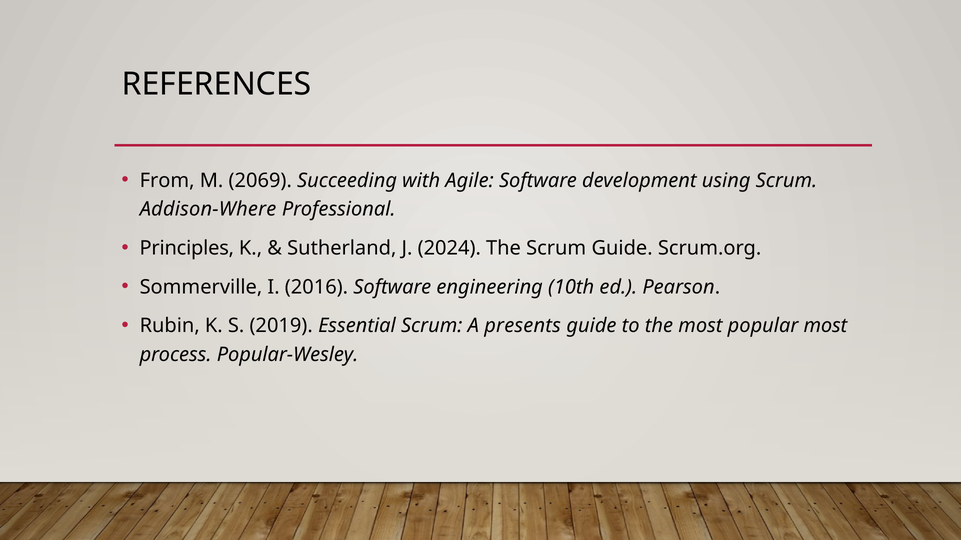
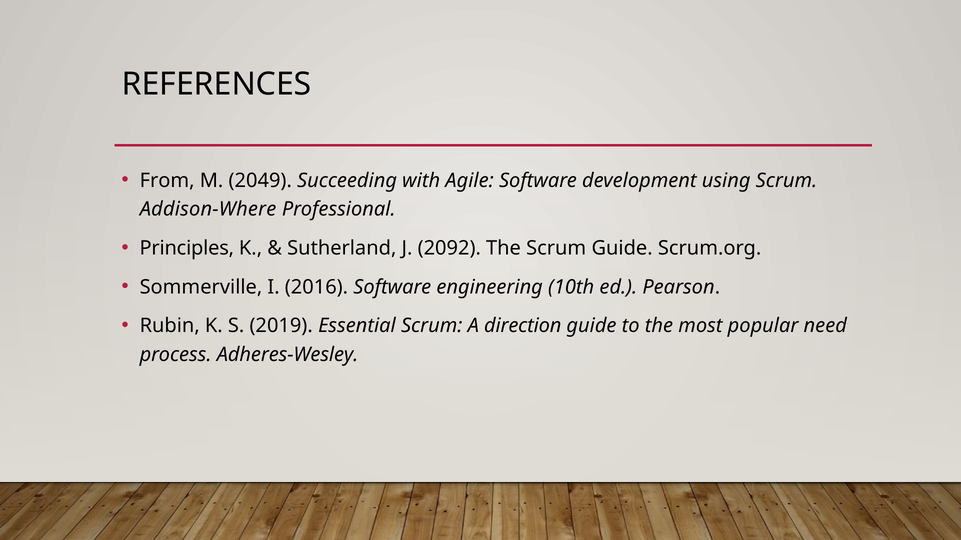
2069: 2069 -> 2049 (260, 181)
2024: 2024 -> 2092 (449, 248)
presents: presents -> direction (523, 326)
popular most: most -> need (825, 326)
Popular-Wesley: Popular-Wesley -> Adheres-Wesley (288, 355)
